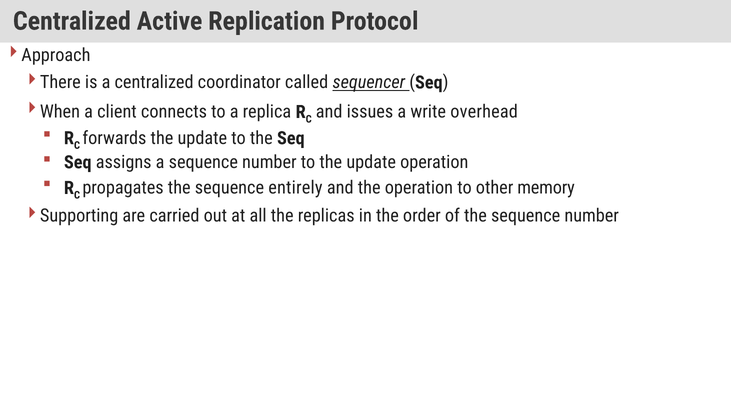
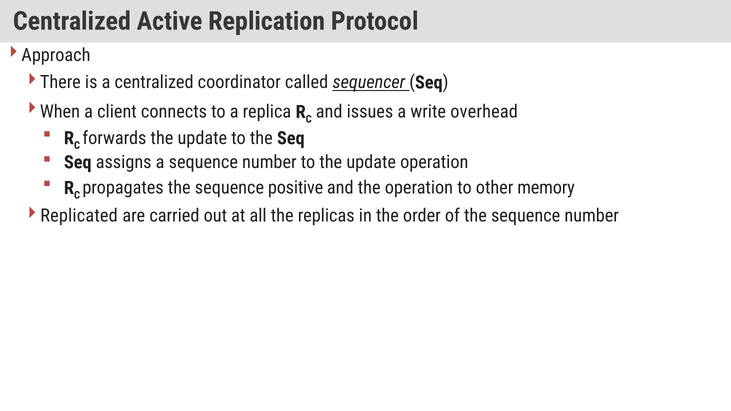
entirely: entirely -> positive (296, 188)
Supporting: Supporting -> Replicated (79, 216)
